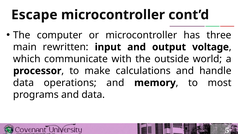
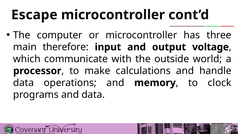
rewritten: rewritten -> therefore (66, 47)
most: most -> clock (220, 83)
